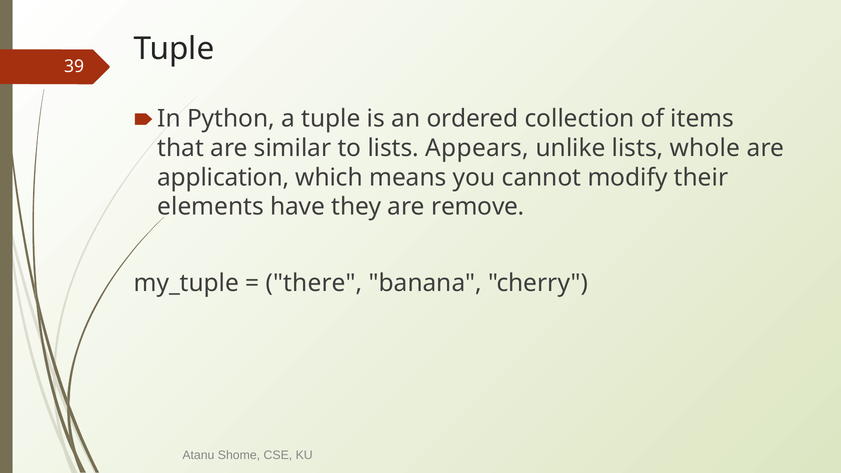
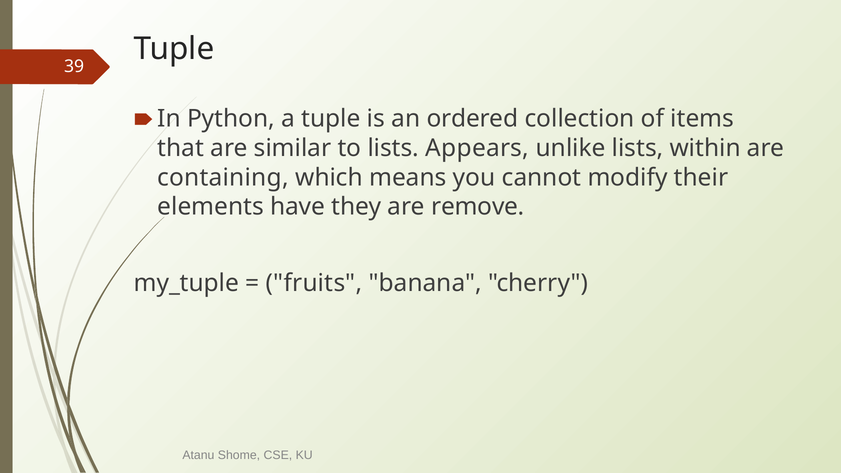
whole: whole -> within (705, 148)
application: application -> containing (223, 178)
there: there -> fruits (314, 283)
